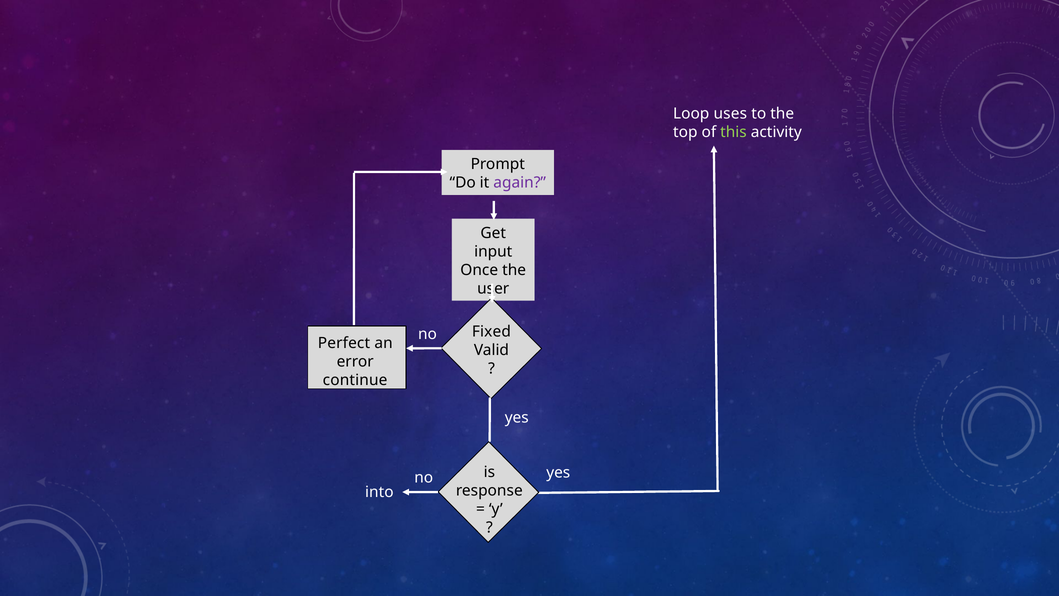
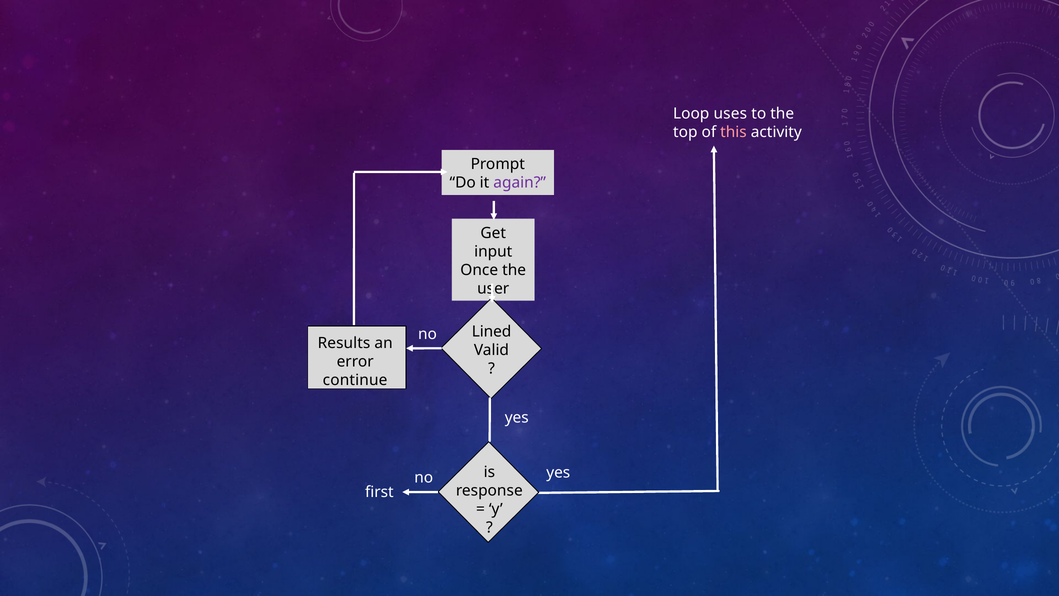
this colour: light green -> pink (733, 132)
Fixed: Fixed -> Lined (492, 331)
Perfect: Perfect -> Results (344, 343)
into: into -> first (379, 492)
